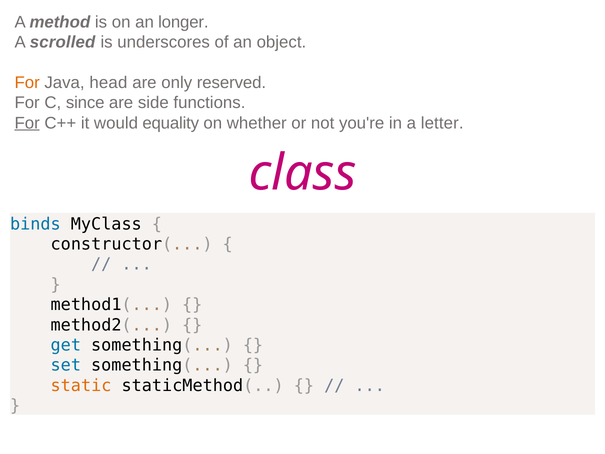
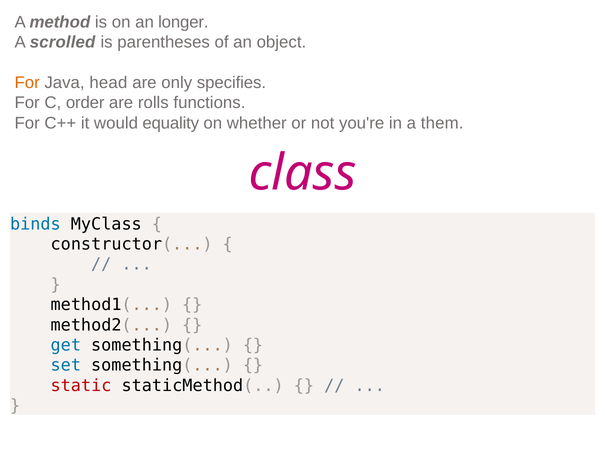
underscores: underscores -> parentheses (164, 42)
reserved: reserved -> specifies (231, 83)
since: since -> order (85, 103)
side: side -> rolls (153, 103)
For underline: present -> none (27, 123)
letter: letter -> them (442, 123)
static colour: orange -> red (81, 385)
